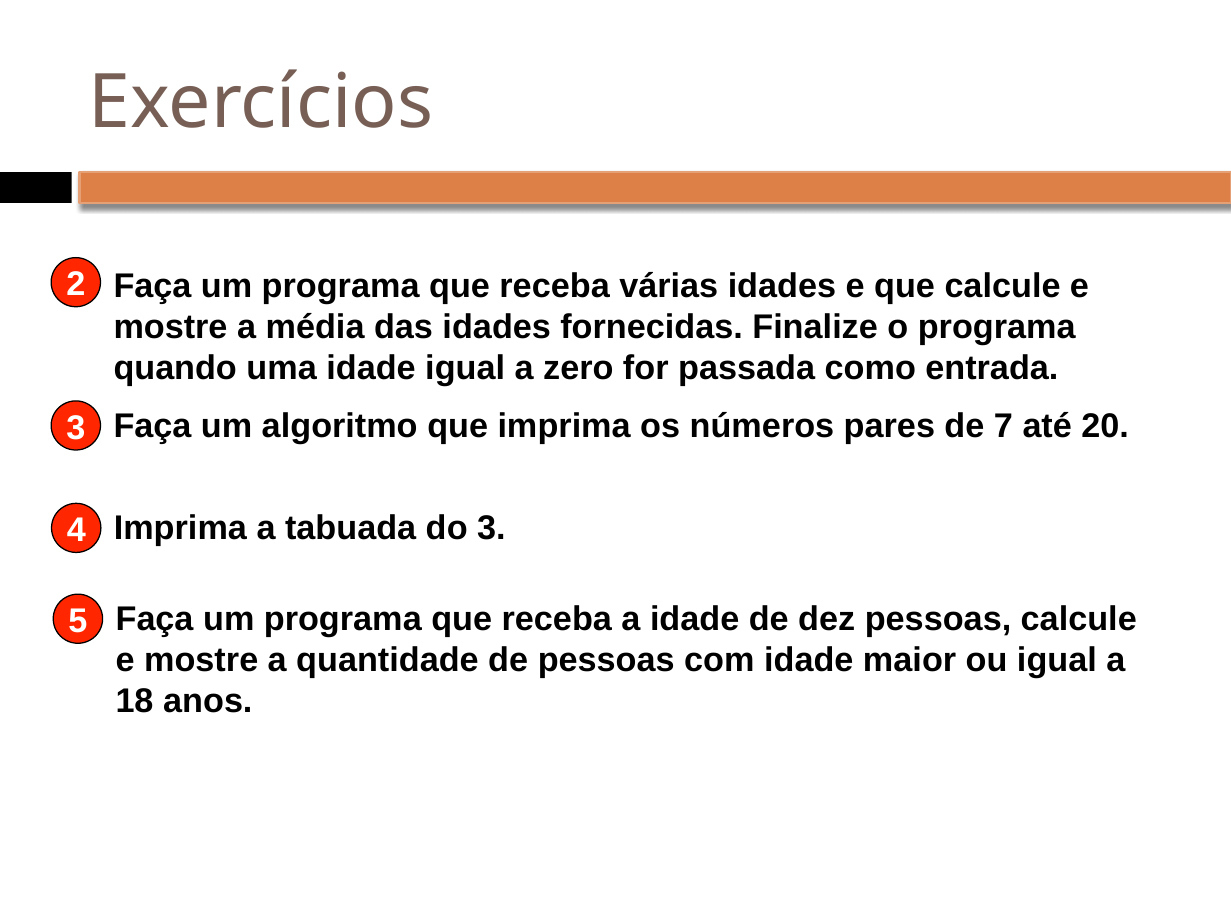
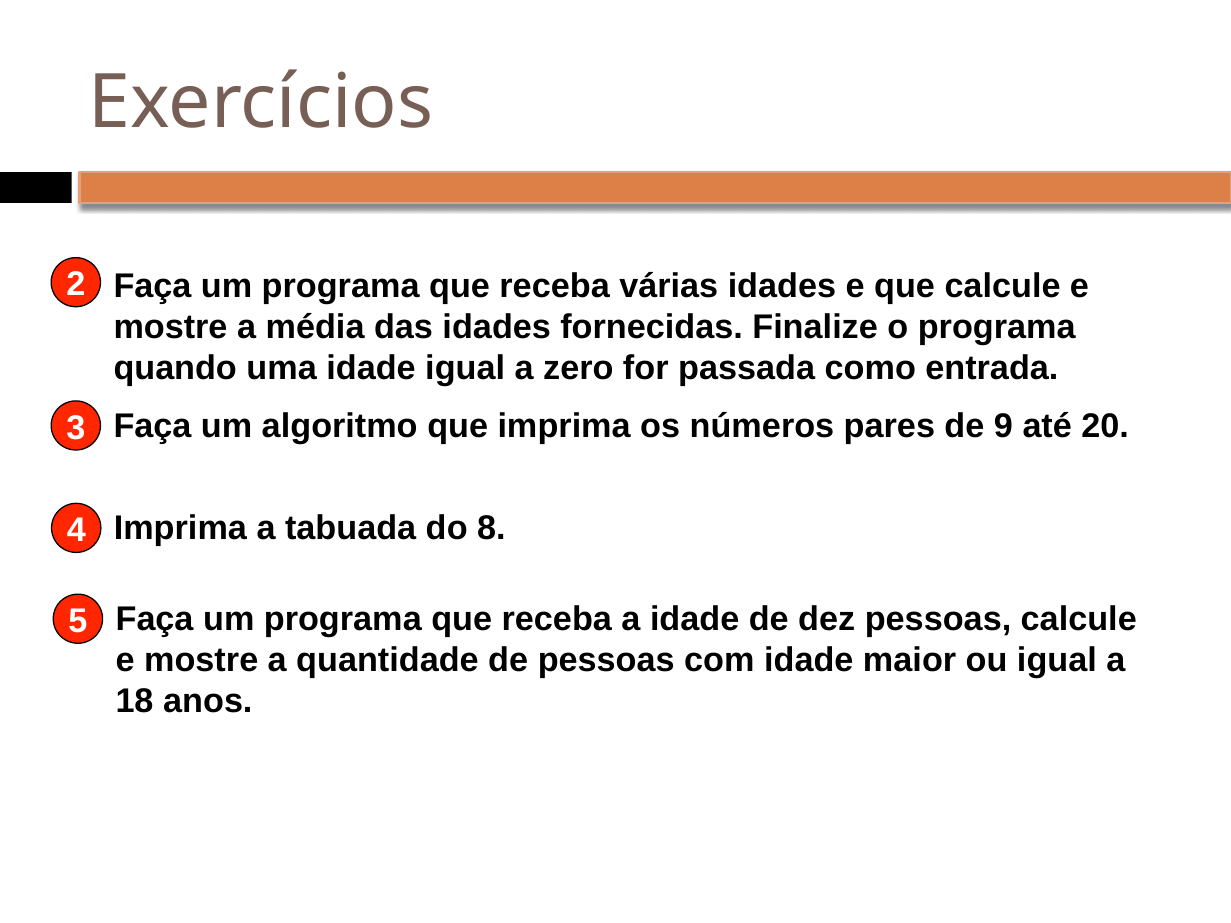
7: 7 -> 9 (1003, 426)
do 3: 3 -> 8 (491, 529)
